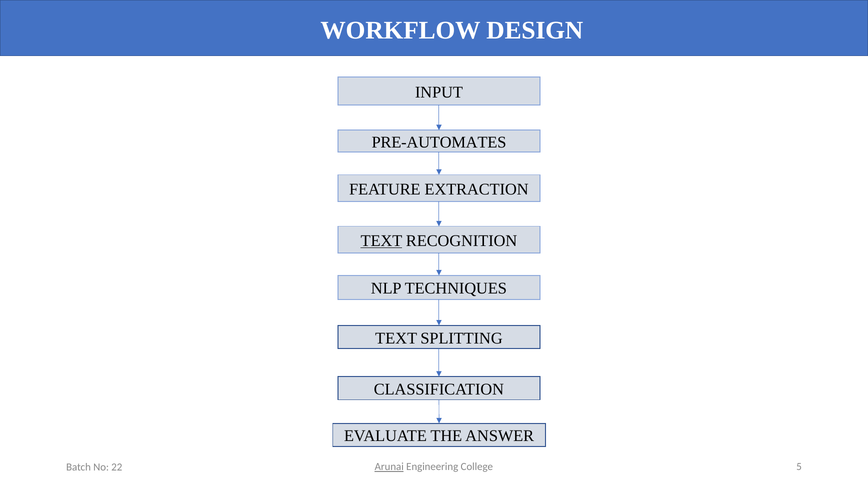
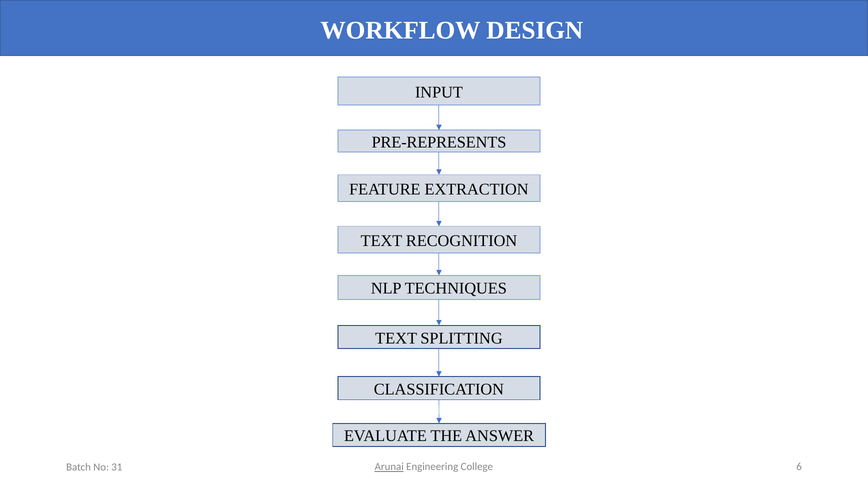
PRE-AUTOMATES: PRE-AUTOMATES -> PRE-REPRESENTS (439, 142)
TEXT underline: present -> none (381, 240)
5: 5 -> 6 (799, 466)
22: 22 -> 31 (117, 466)
